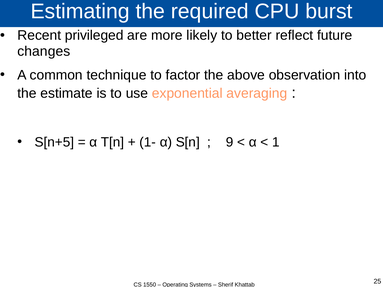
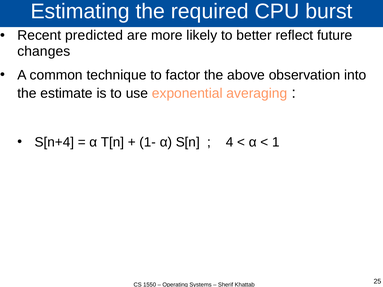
privileged: privileged -> predicted (94, 35)
S[n+5: S[n+5 -> S[n+4 (54, 142)
9: 9 -> 4 (230, 142)
